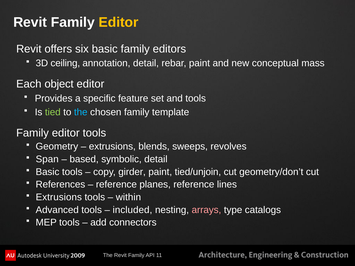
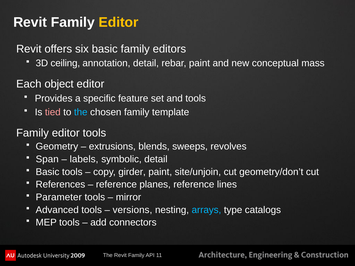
tied colour: light green -> pink (53, 112)
based: based -> labels (84, 159)
tied/unjoin: tied/unjoin -> site/unjoin (198, 172)
Extrusions: Extrusions -> Parameter (59, 197)
within: within -> mirror (128, 197)
included: included -> versions (132, 210)
arrays colour: pink -> light blue (206, 210)
